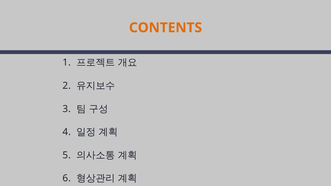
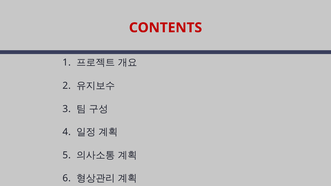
CONTENTS colour: orange -> red (166, 28)
